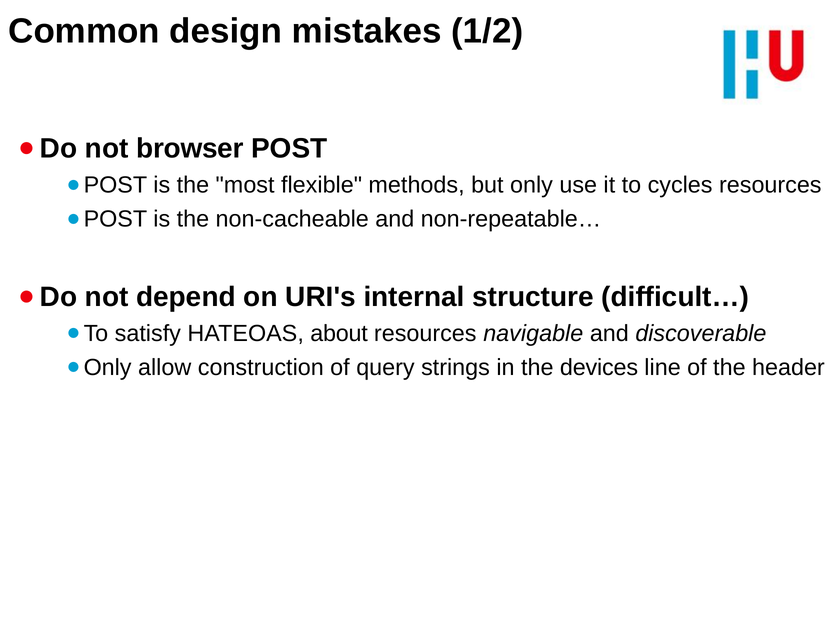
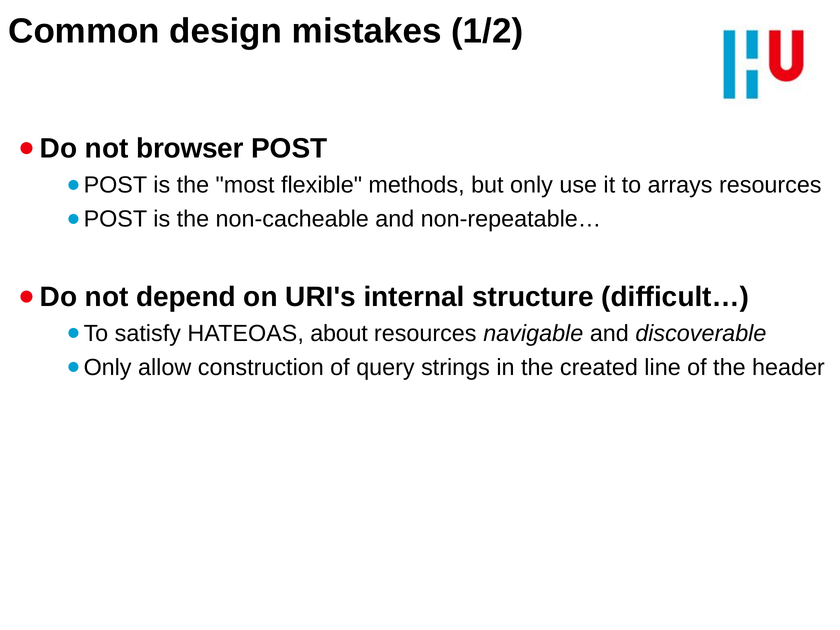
cycles: cycles -> arrays (680, 185)
devices: devices -> created (599, 368)
